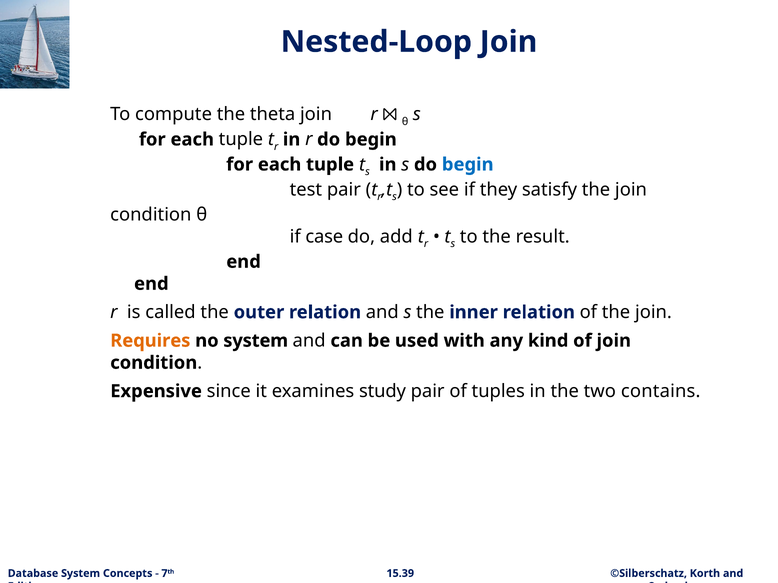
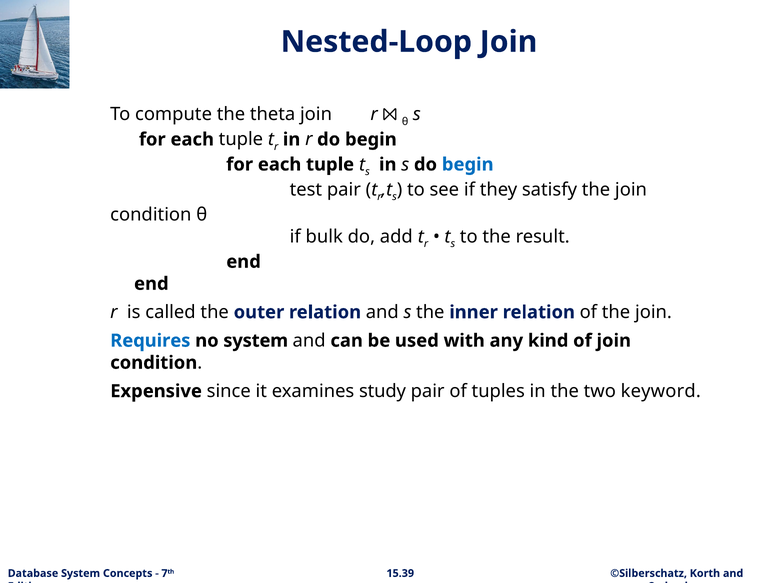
case: case -> bulk (324, 237)
Requires colour: orange -> blue (150, 341)
contains: contains -> keyword (661, 392)
